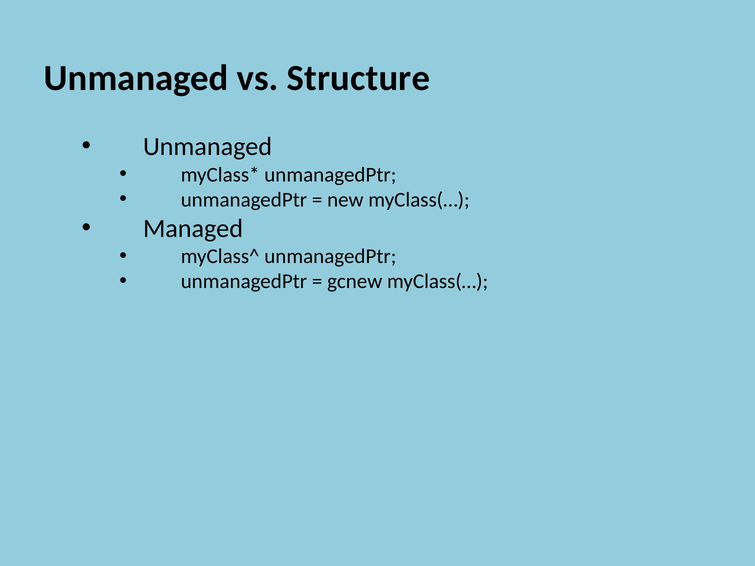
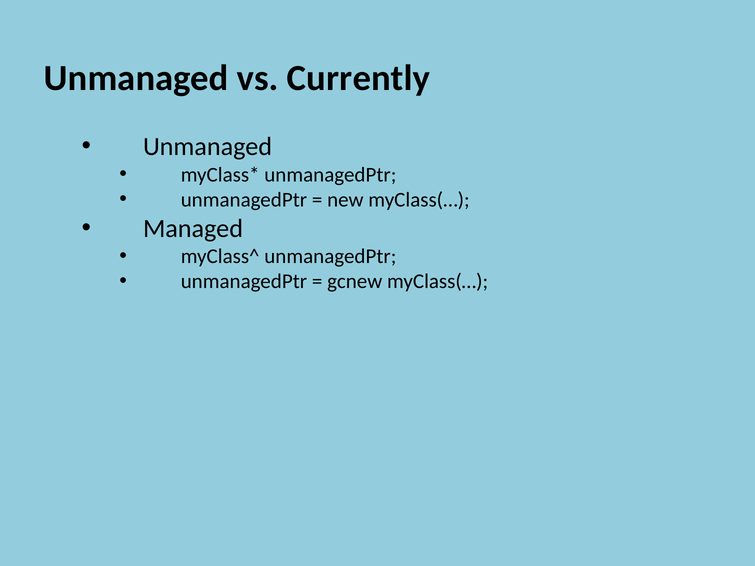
Structure: Structure -> Currently (359, 78)
